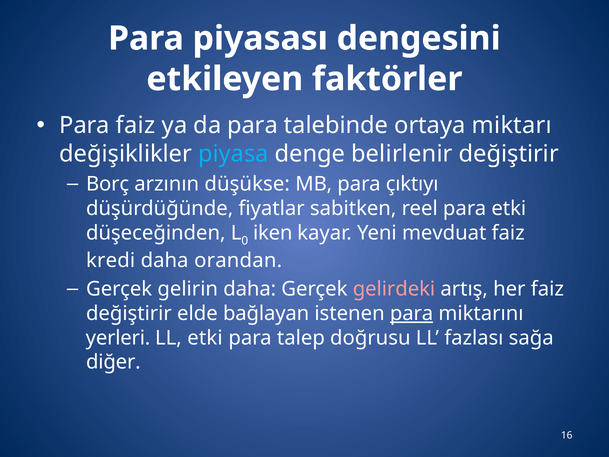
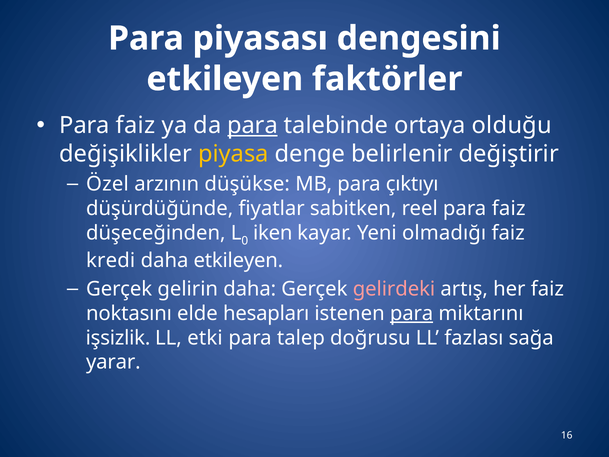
para underline: none -> present (253, 125)
miktarı: miktarı -> olduğu (512, 125)
piyasa colour: light blue -> yellow (233, 154)
Borç: Borç -> Özel (107, 184)
reel para etki: etki -> faiz (509, 209)
mevduat: mevduat -> olmadığı (444, 233)
daha orandan: orandan -> etkileyen (238, 261)
değiştirir: değiştirir -> noktasını (129, 313)
bağlayan: bağlayan -> hesapları (266, 313)
yerleri: yerleri -> işsizlik (118, 338)
diğer: diğer -> yarar (113, 362)
